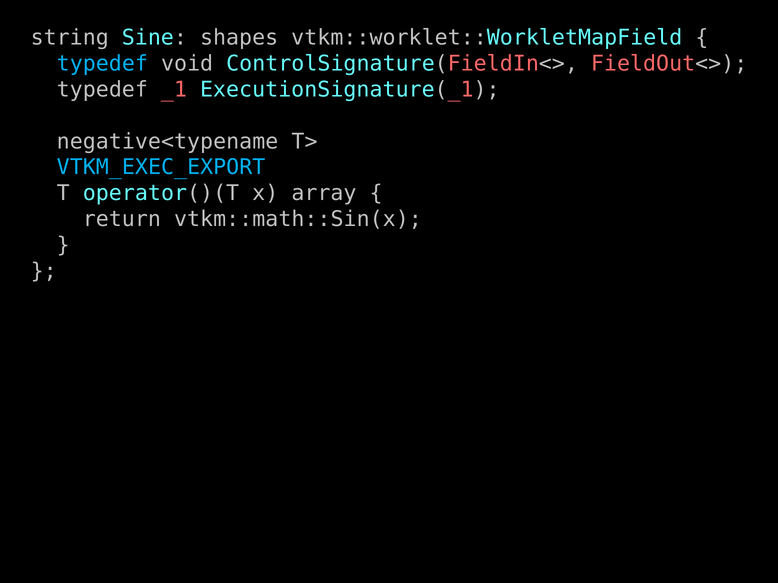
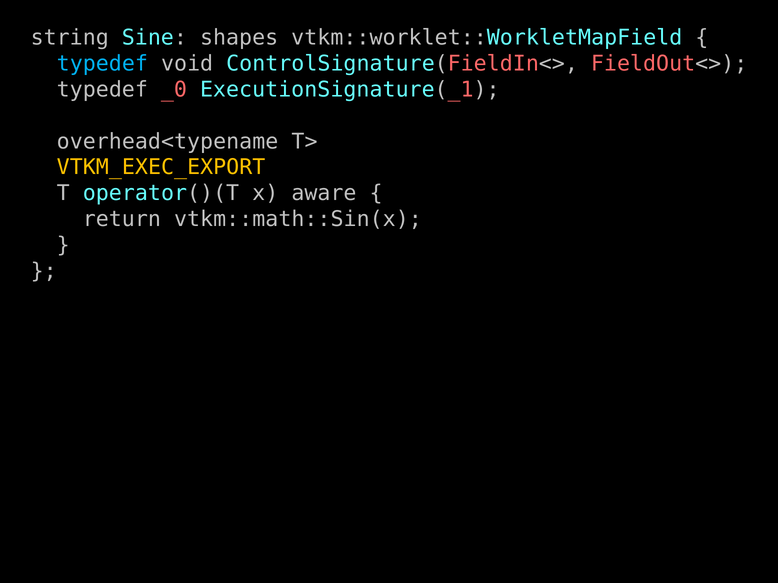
_1: _1 -> _0 (174, 90)
negative<typename: negative<typename -> overhead<typename (168, 142)
VTKM_EXEC_EXPORT colour: light blue -> yellow (161, 167)
array: array -> aware (324, 193)
